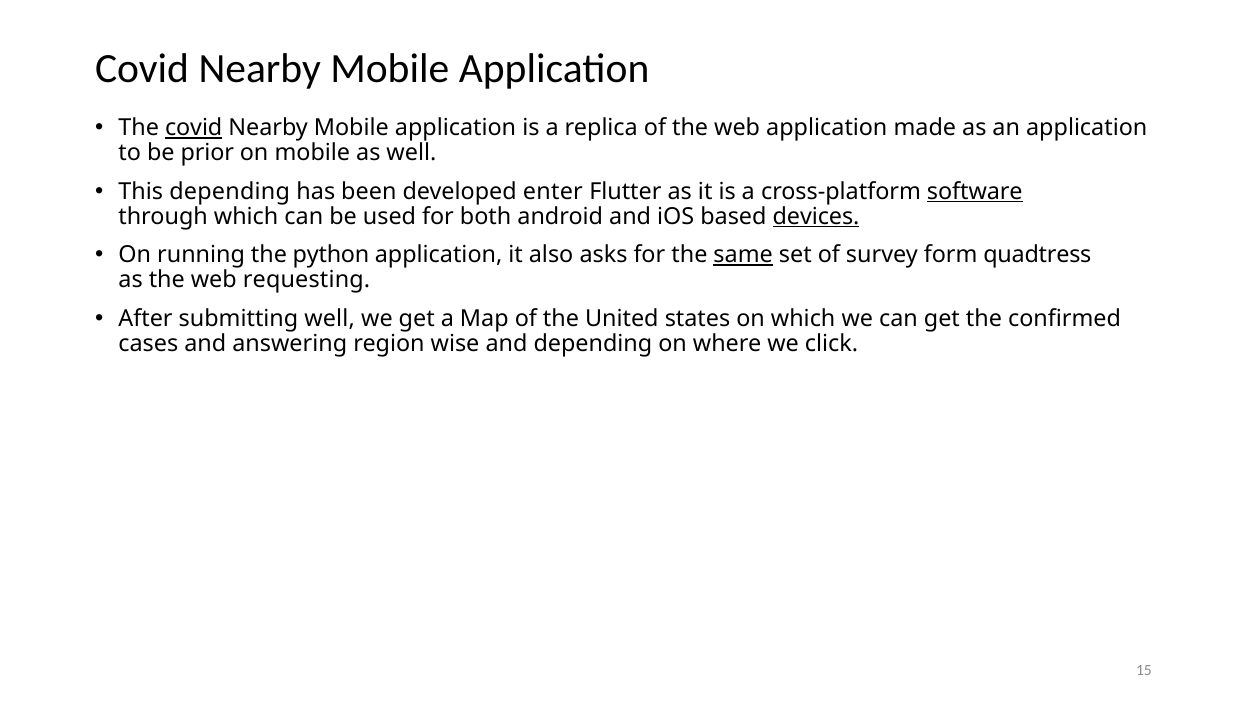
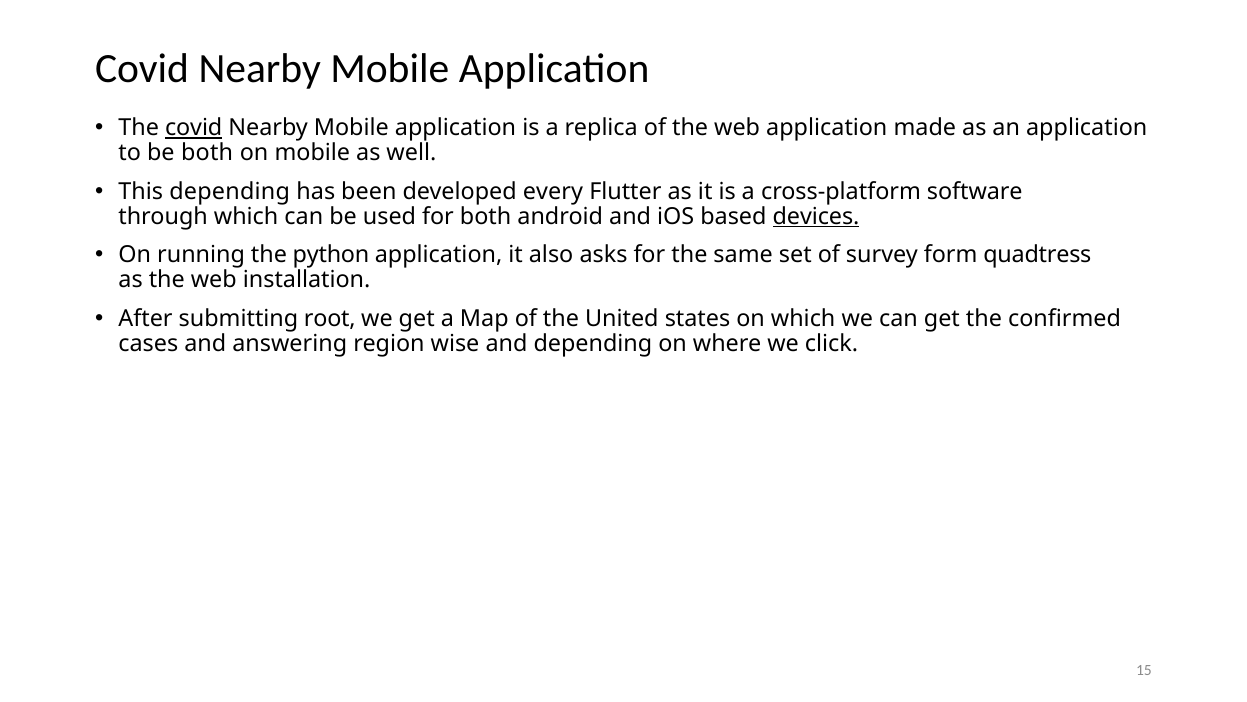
be prior: prior -> both (207, 153)
enter: enter -> every (553, 191)
software underline: present -> none (975, 191)
same underline: present -> none (743, 255)
requesting: requesting -> installation (307, 280)
submitting well: well -> root (330, 318)
